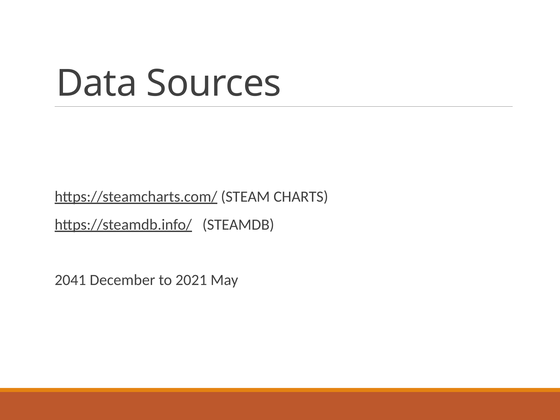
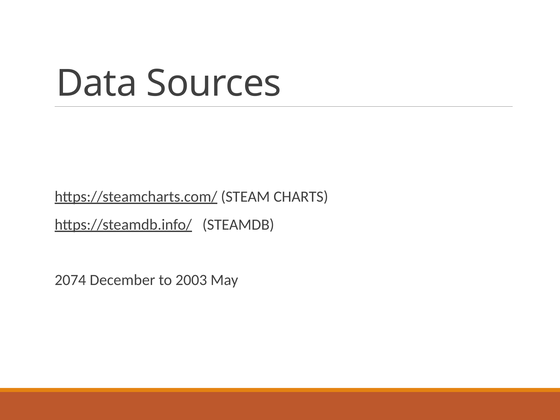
2041: 2041 -> 2074 (70, 280)
2021: 2021 -> 2003 (191, 280)
